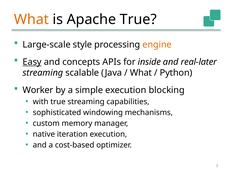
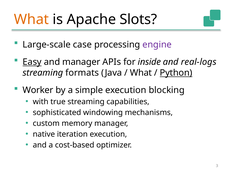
Apache True: True -> Slots (138, 19)
style: style -> case (82, 45)
engine colour: orange -> purple (157, 45)
and concepts: concepts -> manager (81, 62)
real-later: real-later -> real-logs (199, 62)
scalable: scalable -> formats (82, 73)
Python underline: none -> present (176, 73)
